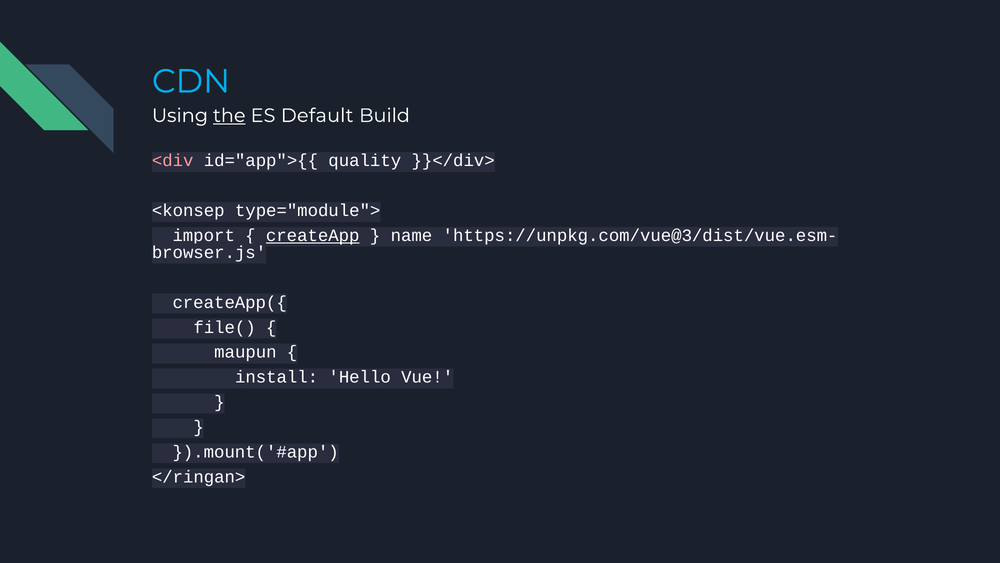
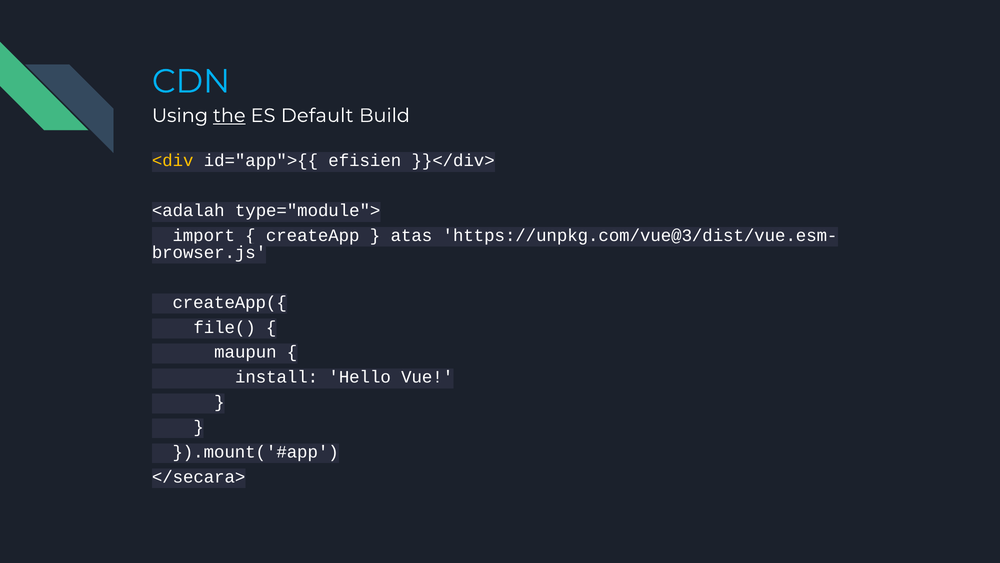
<div colour: pink -> yellow (173, 161)
quality: quality -> efisien (365, 161)
<konsep: <konsep -> <adalah (188, 211)
createApp underline: present -> none (313, 235)
name: name -> atas (411, 235)
</ringan>: </ringan> -> </secara> (199, 477)
